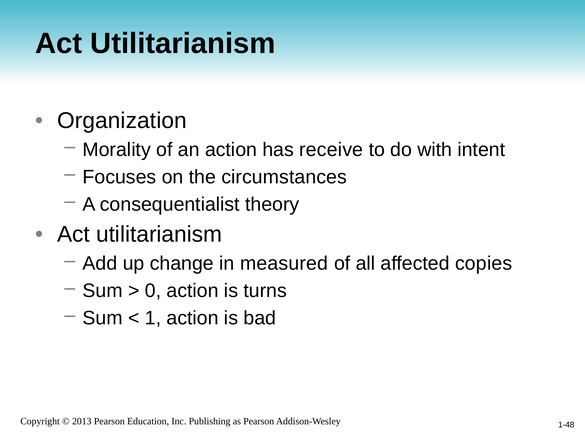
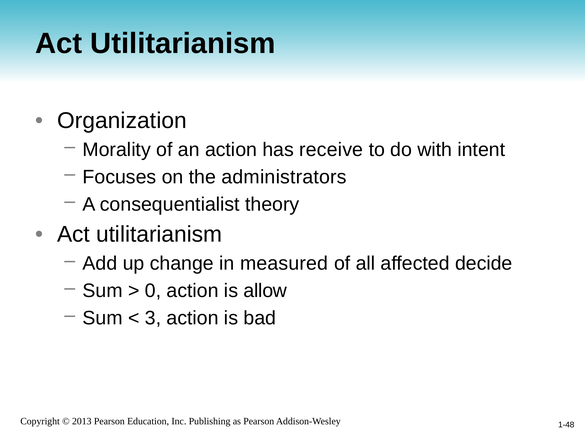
circumstances: circumstances -> administrators (284, 177)
copies: copies -> decide (484, 263)
turns: turns -> allow (265, 291)
1: 1 -> 3 (153, 318)
